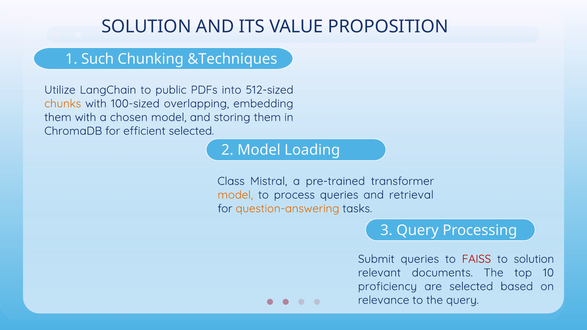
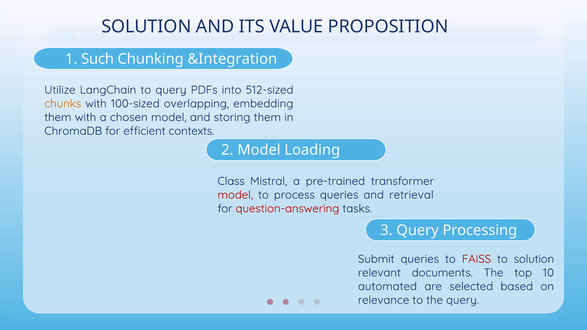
&Techniques: &Techniques -> &Integration (232, 59)
to public: public -> query (171, 90)
efficient selected: selected -> contexts (191, 131)
model colour: orange -> red (235, 195)
question-answering colour: orange -> red (287, 209)
proficiency: proficiency -> automated (387, 287)
